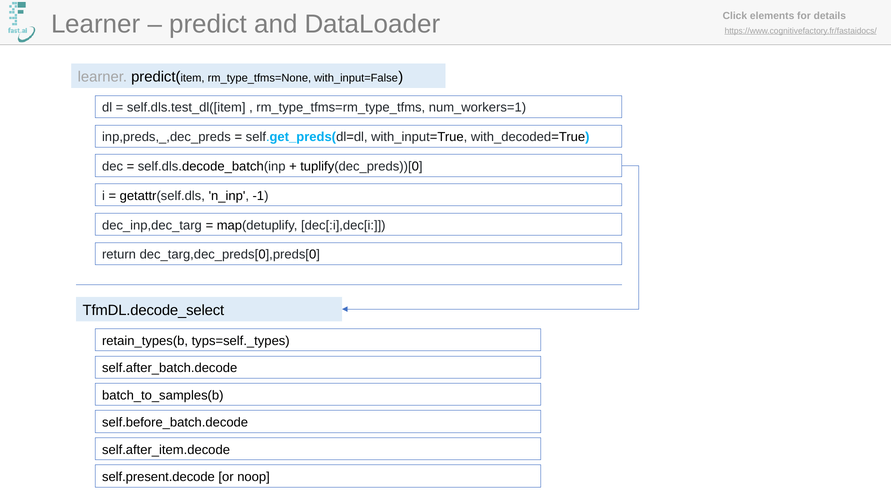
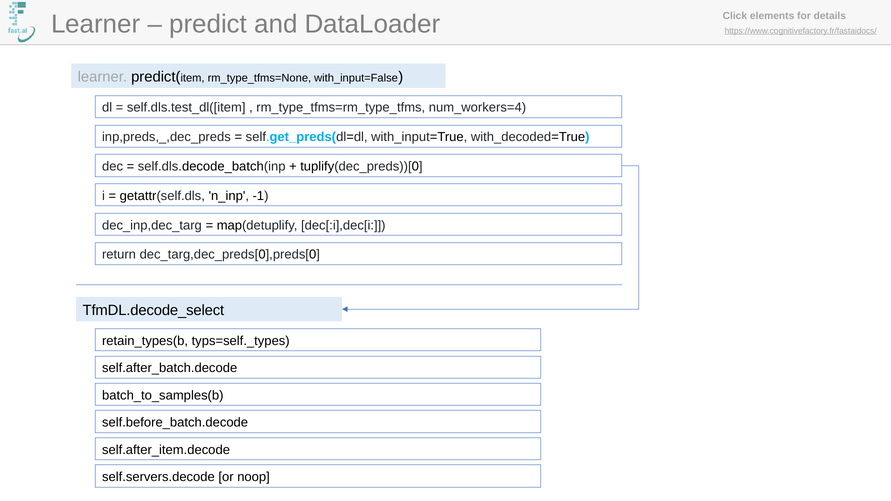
num_workers=1: num_workers=1 -> num_workers=4 (477, 108)
self.present.decode: self.present.decode -> self.servers.decode (158, 477)
